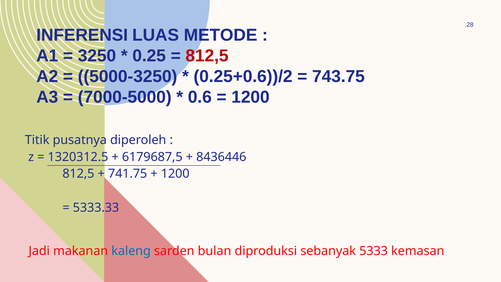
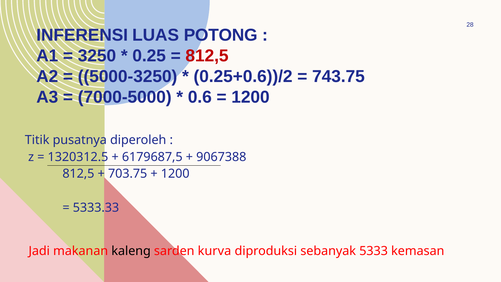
METODE: METODE -> POTONG (221, 35)
8436446: 8436446 -> 9067388 (221, 157)
741.75: 741.75 -> 703.75 (128, 174)
kaleng colour: blue -> black (131, 251)
bulan: bulan -> kurva (214, 251)
